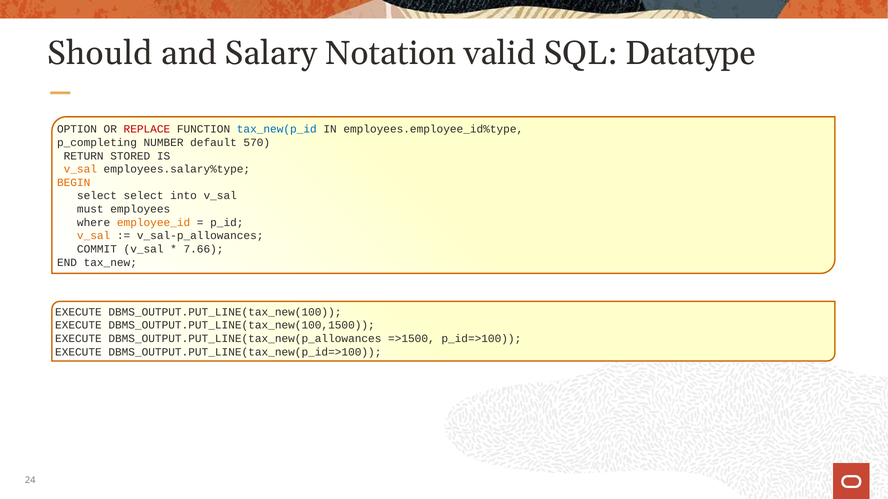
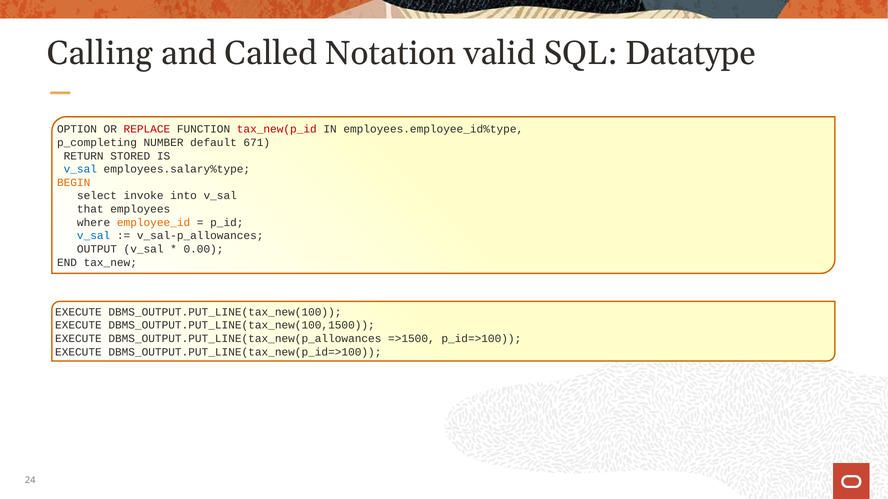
Should: Should -> Calling (100, 53)
Salary: Salary -> Called (271, 53)
tax_new(p_id colour: blue -> red (277, 129)
570: 570 -> 671 (257, 143)
v_sal colour: orange -> blue (80, 169)
select select: select -> invoke (144, 196)
must: must -> that (90, 209)
v_sal colour: orange -> blue (94, 236)
COMMIT: COMMIT -> OUTPUT (97, 249)
7.66: 7.66 -> 0.00 (204, 249)
